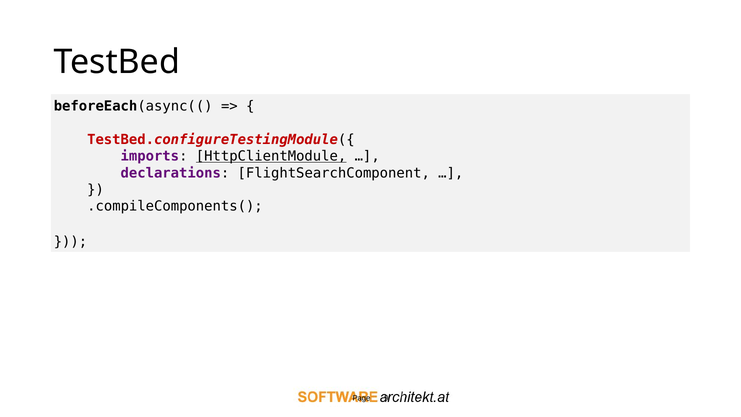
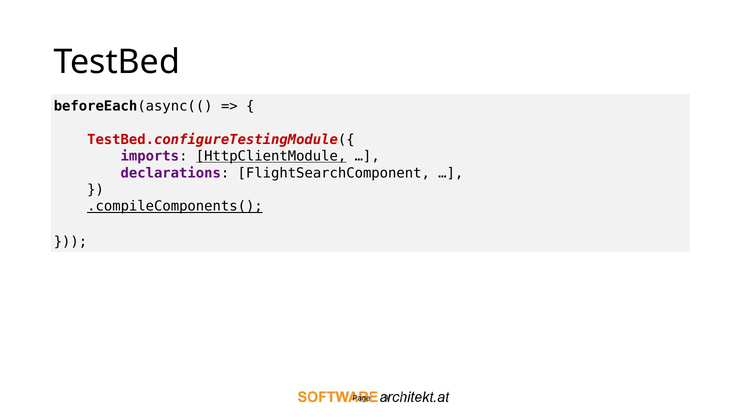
.compileComponents( underline: none -> present (175, 206)
